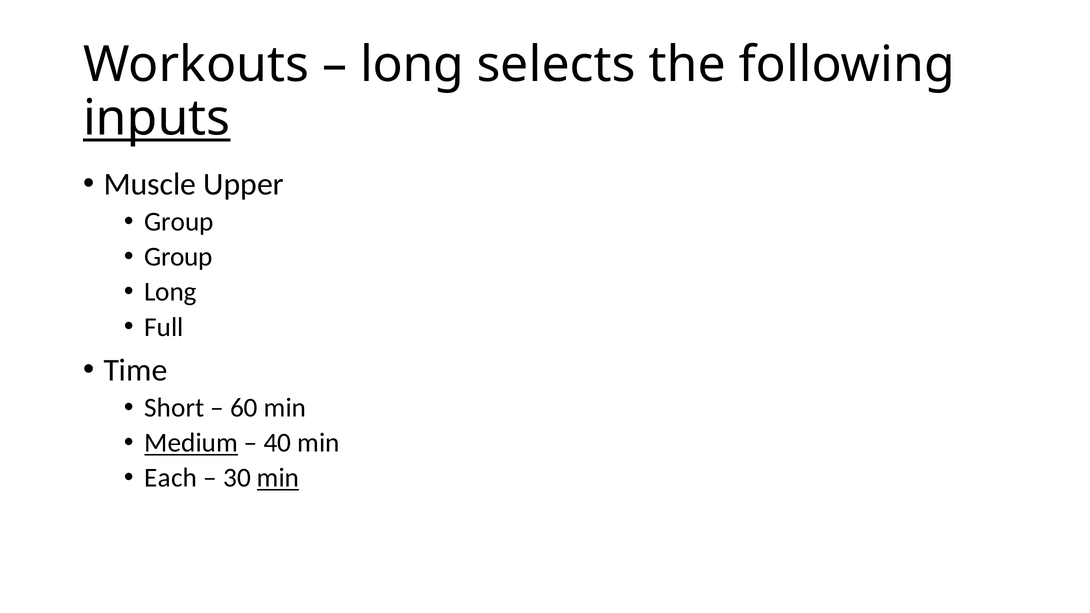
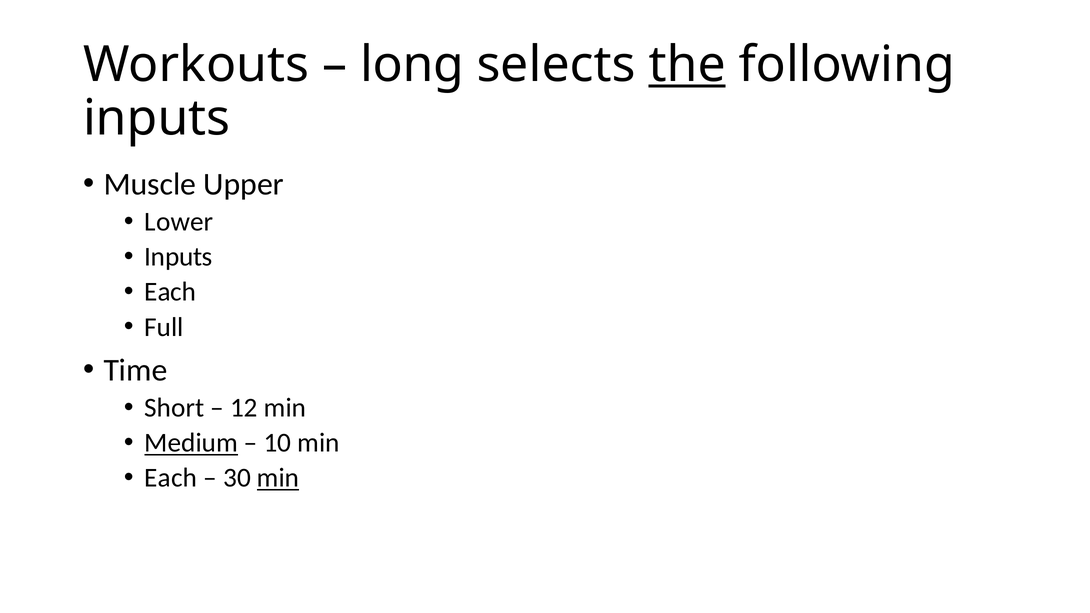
the underline: none -> present (687, 65)
inputs underline: present -> none (157, 119)
Group: Group -> Lower (179, 222)
Group: Group -> Inputs (179, 257)
Long: Long -> Each (170, 292)
60: 60 -> 12 (244, 408)
40: 40 -> 10 (277, 443)
